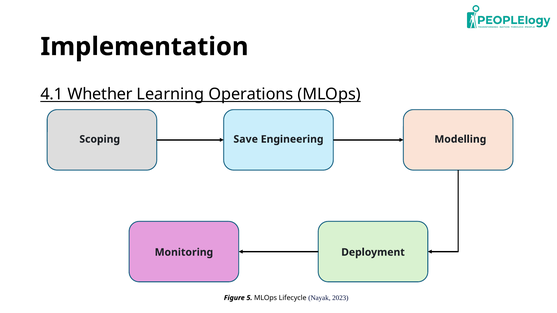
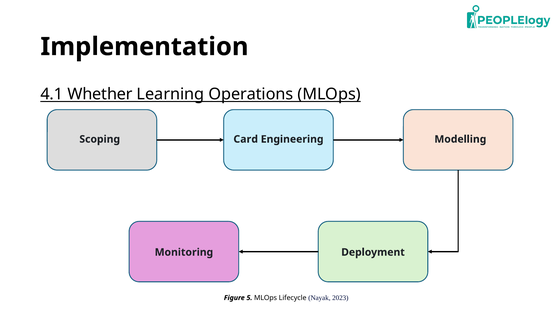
Save: Save -> Card (246, 139)
